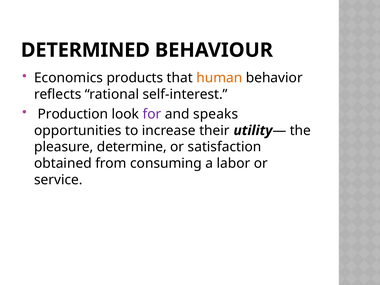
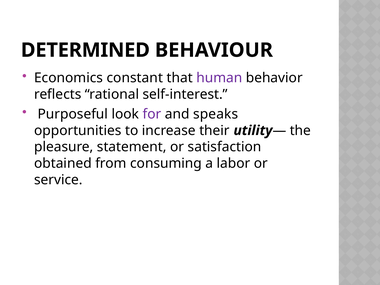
products: products -> constant (135, 78)
human colour: orange -> purple (219, 78)
Production: Production -> Purposeful (73, 114)
determine: determine -> statement (132, 147)
